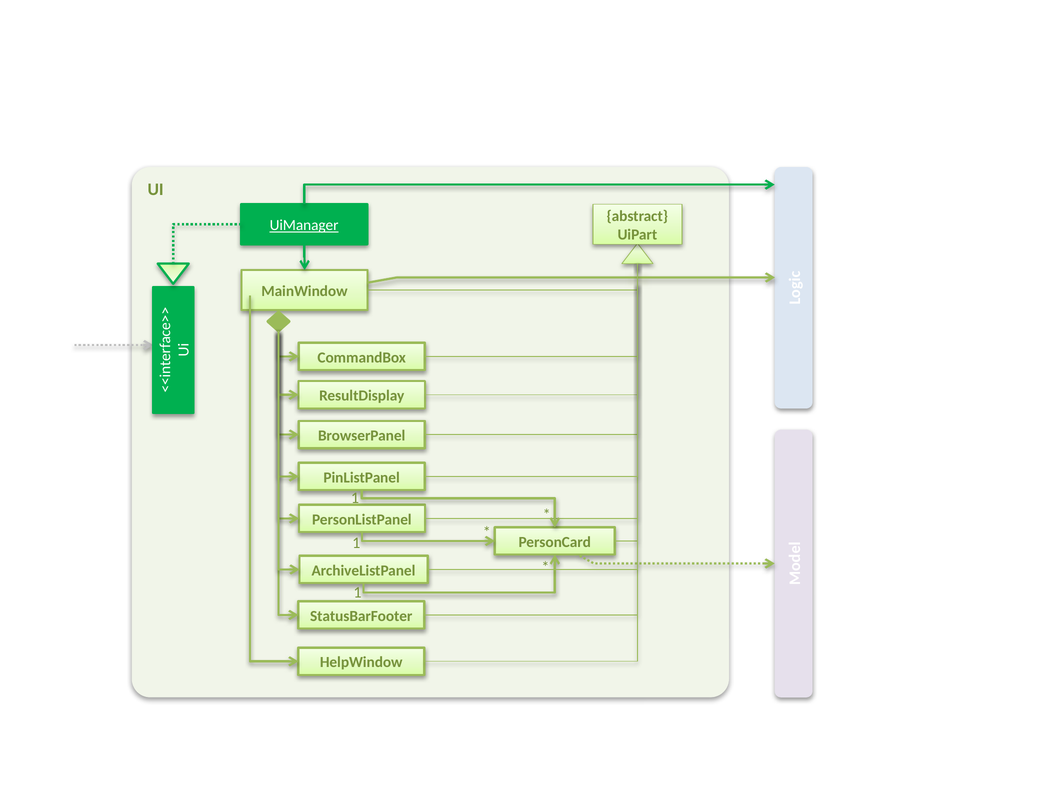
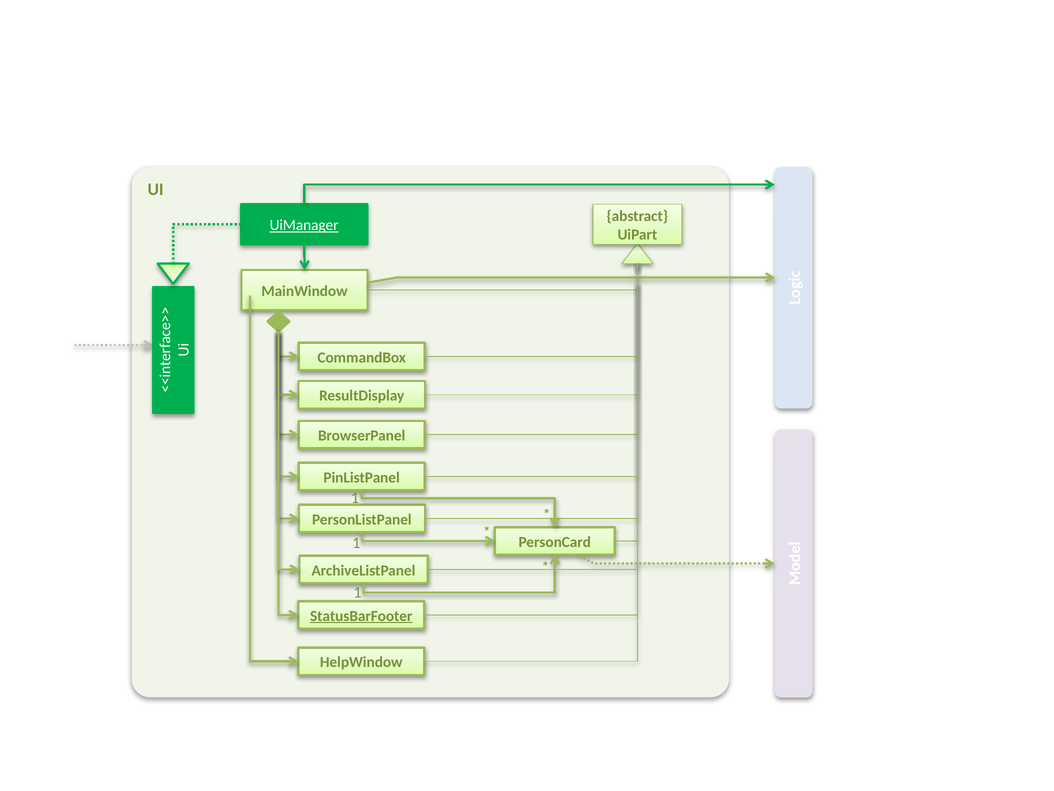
StatusBarFooter underline: none -> present (361, 616)
